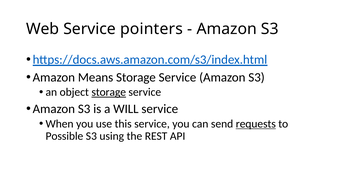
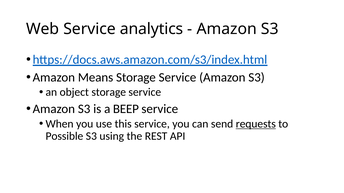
pointers: pointers -> analytics (152, 29)
storage underline: present -> none (109, 92)
WILL: WILL -> BEEP (126, 109)
